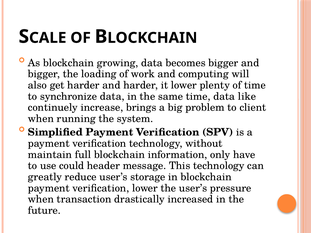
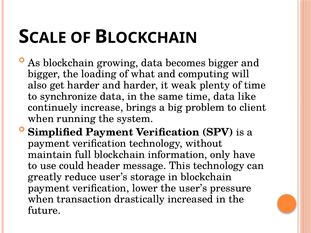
work: work -> what (143, 74)
it lower: lower -> weak (184, 85)
